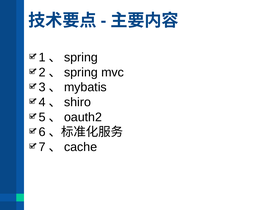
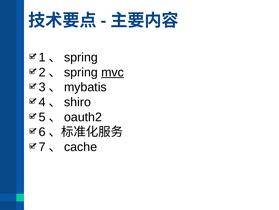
mvc underline: none -> present (113, 72)
